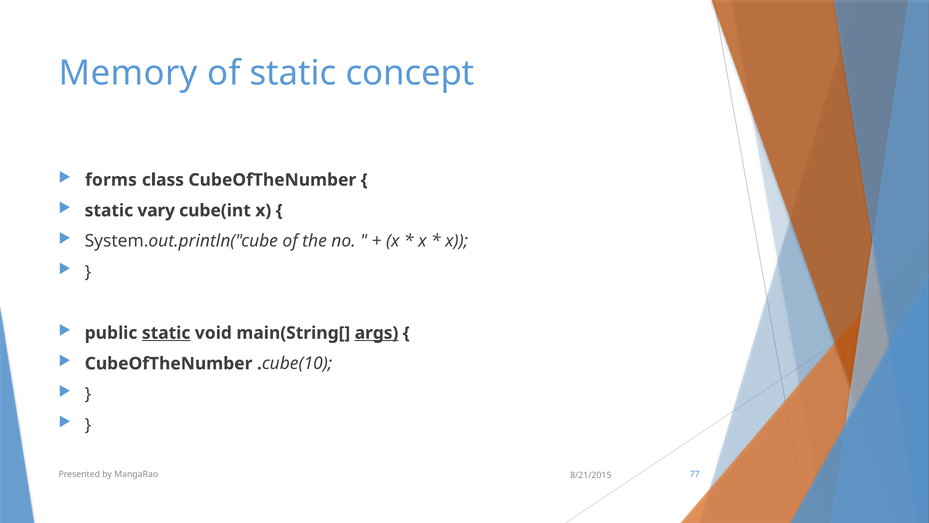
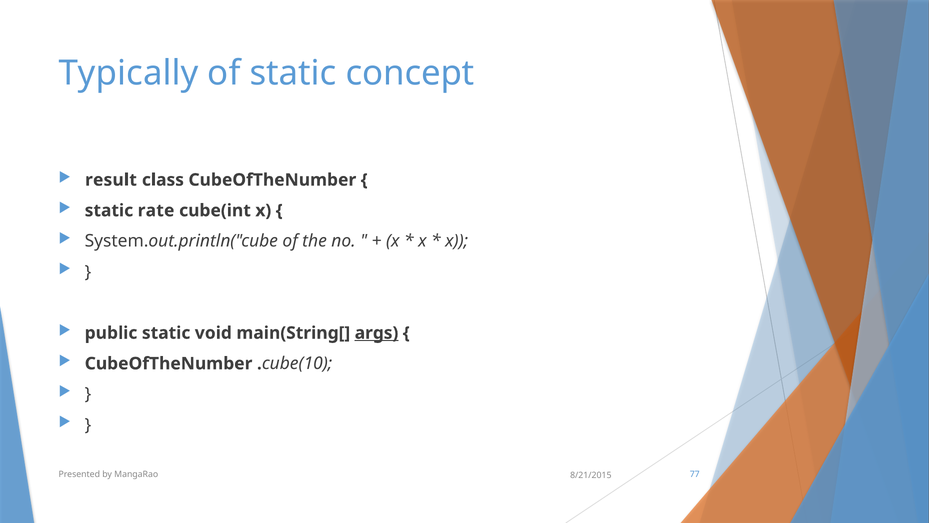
Memory: Memory -> Typically (128, 73)
forms: forms -> result (111, 180)
vary: vary -> rate (156, 210)
static underline: present -> none (166, 333)
